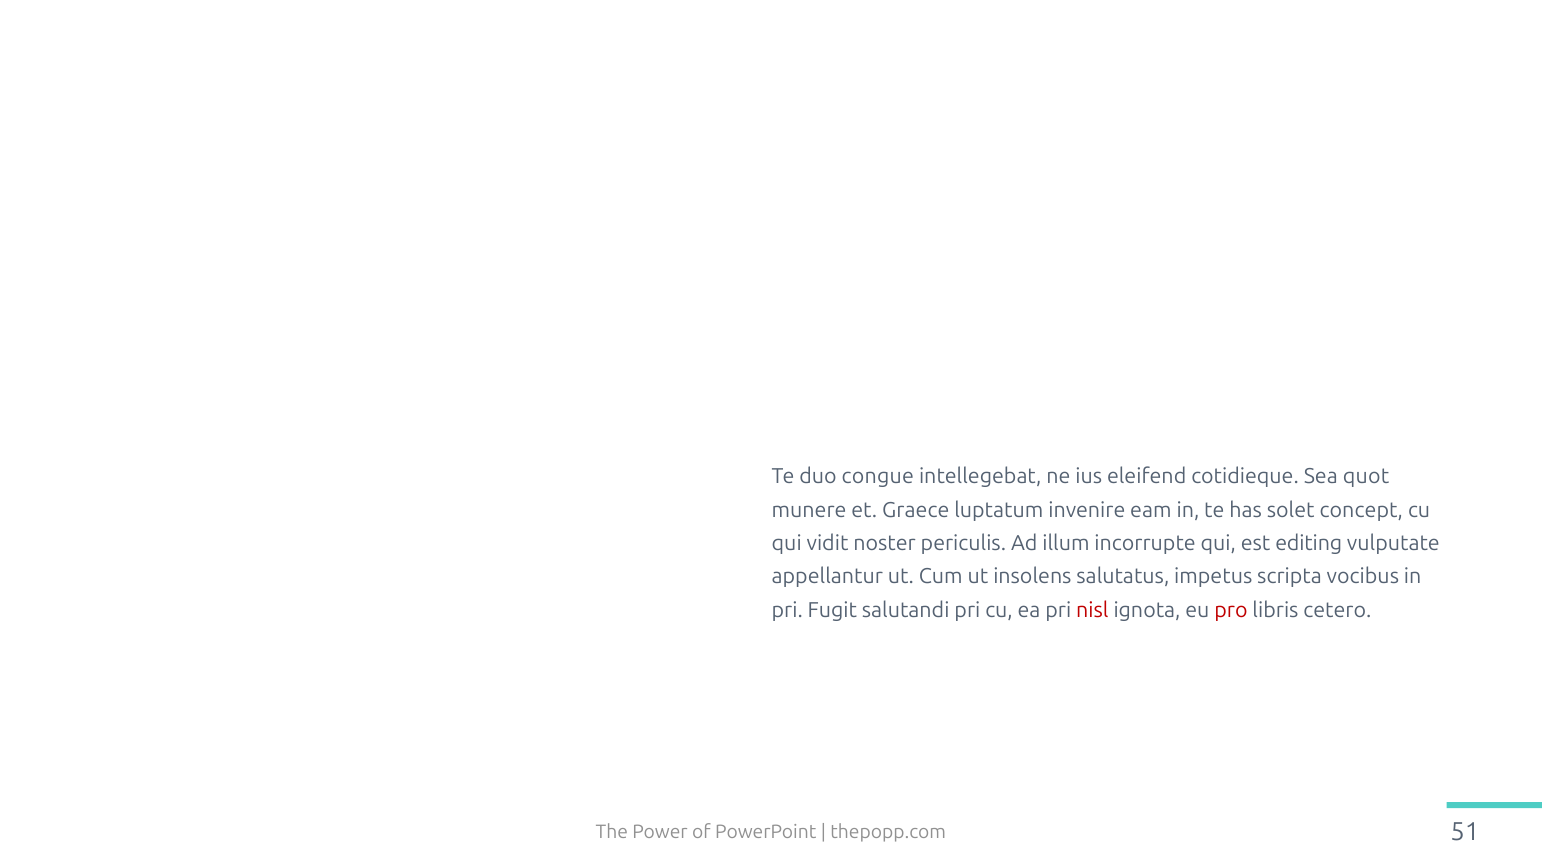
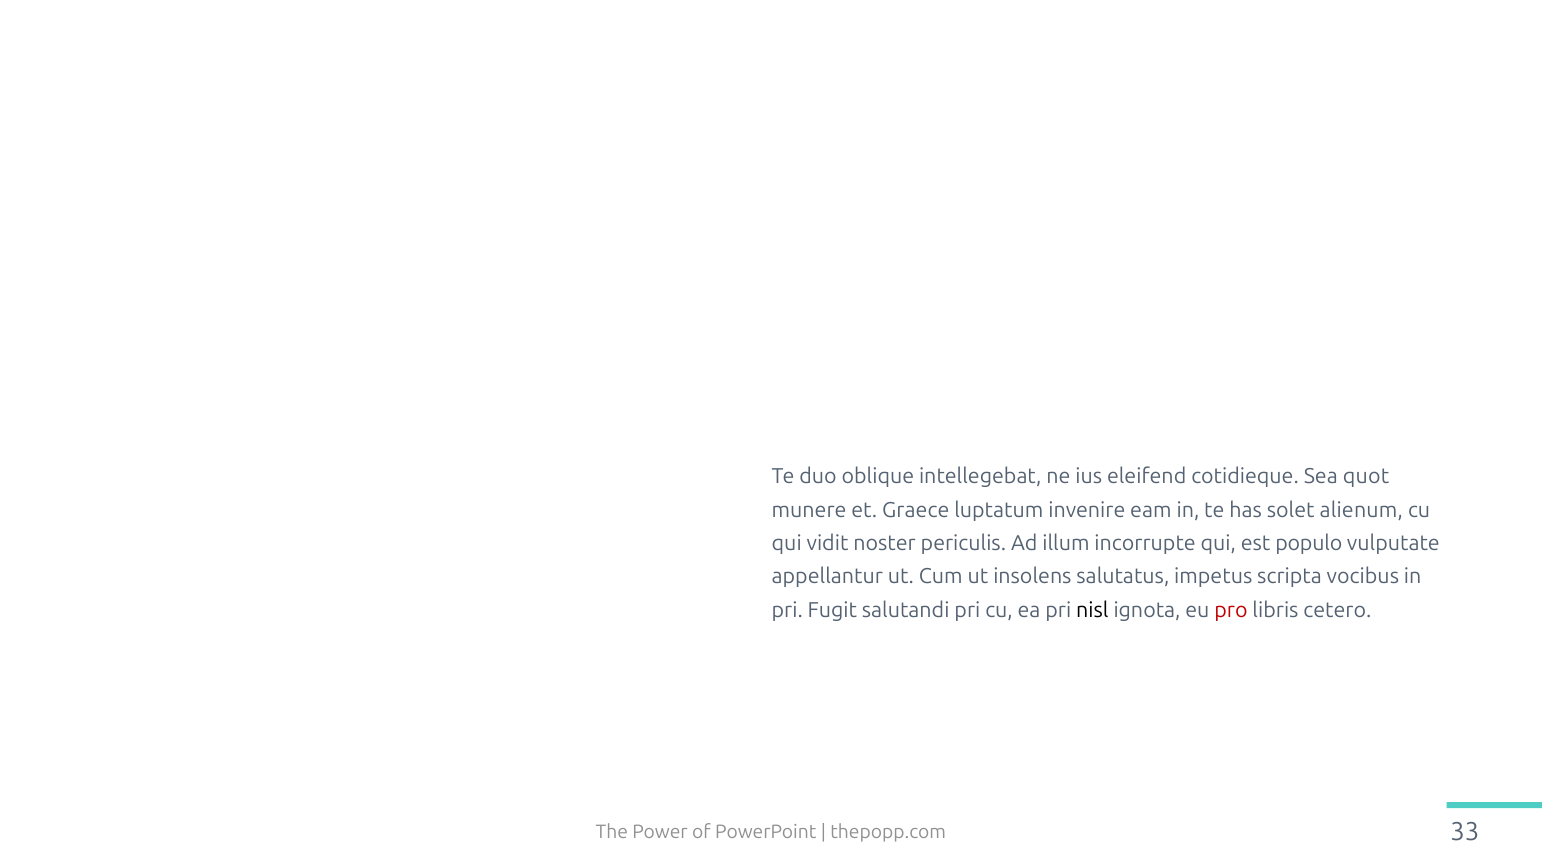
congue: congue -> oblique (878, 477)
concept: concept -> alienum (1361, 510)
editing: editing -> populo (1309, 544)
nisl colour: red -> black (1092, 610)
51: 51 -> 33 (1465, 832)
